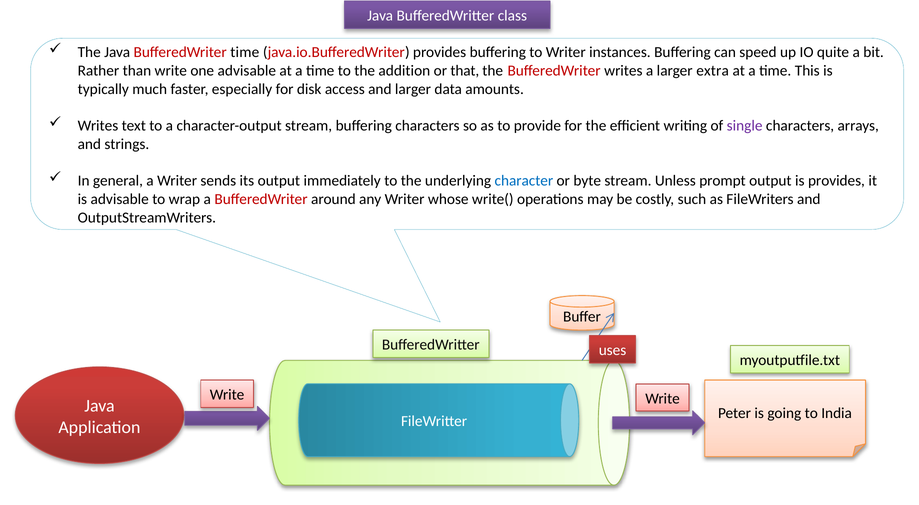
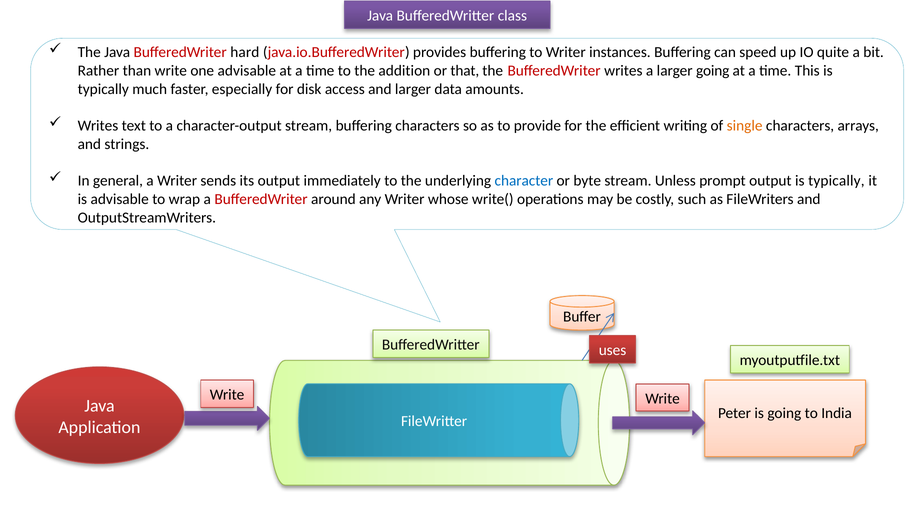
BufferedWriter time: time -> hard (245, 52)
larger extra: extra -> going (713, 71)
single colour: purple -> orange (745, 126)
output is provides: provides -> typically (836, 181)
